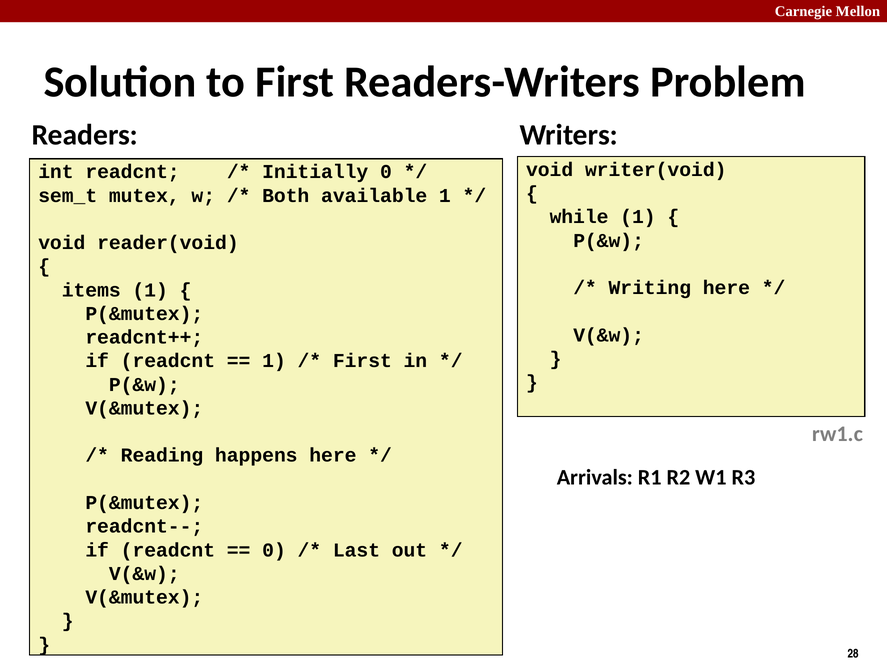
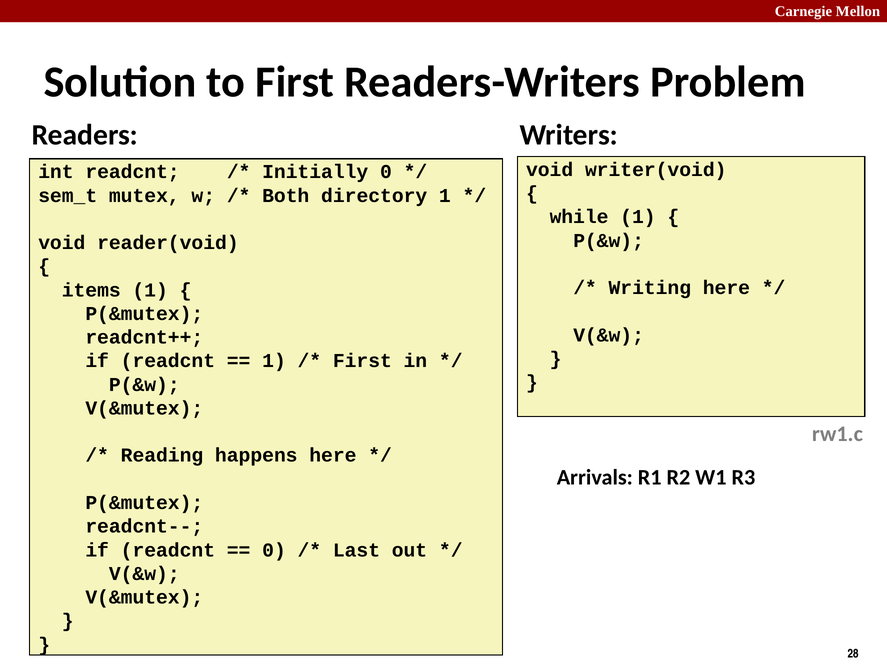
available: available -> directory (374, 196)
